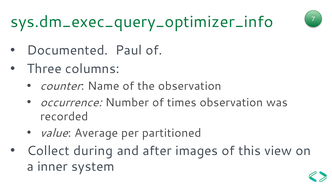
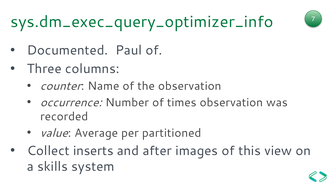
during: during -> inserts (93, 150)
inner: inner -> skills (53, 166)
